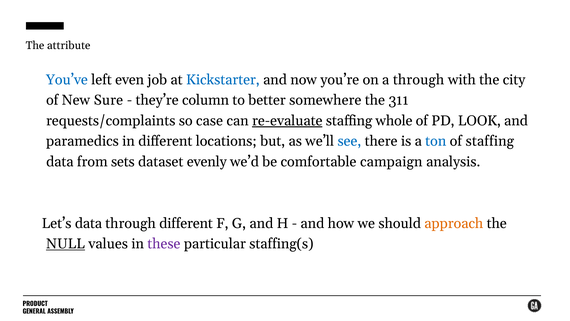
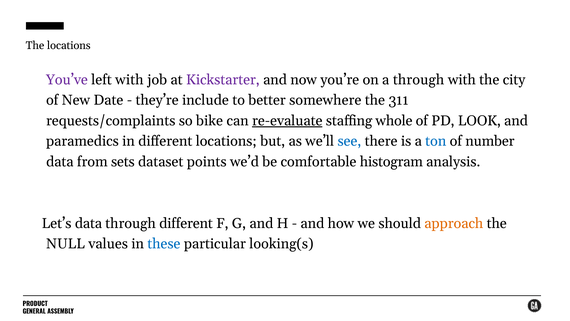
The attribute: attribute -> locations (69, 45)
You’ve colour: blue -> purple (67, 80)
left even: even -> with (129, 80)
Kickstarter colour: blue -> purple (223, 80)
Sure: Sure -> Date (108, 100)
column: column -> include (205, 100)
case: case -> bike (210, 121)
of staffing: staffing -> number (490, 141)
evenly: evenly -> points (207, 162)
campaign: campaign -> histogram (391, 162)
NULL underline: present -> none (66, 244)
these colour: purple -> blue (164, 244)
staffing(s: staffing(s -> looking(s (281, 244)
